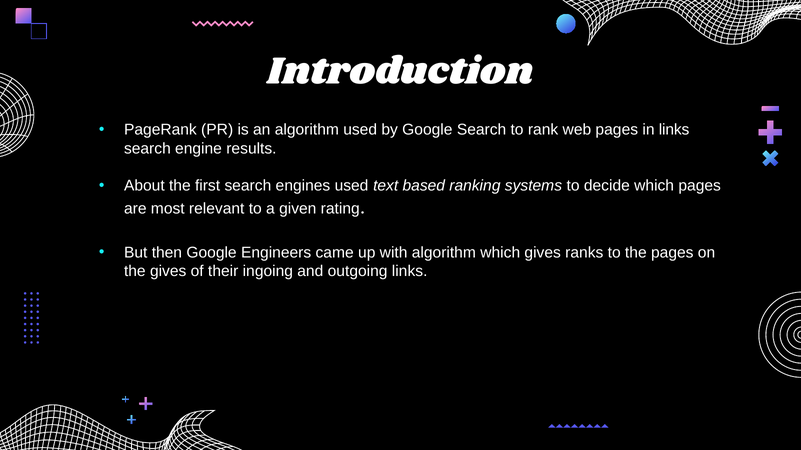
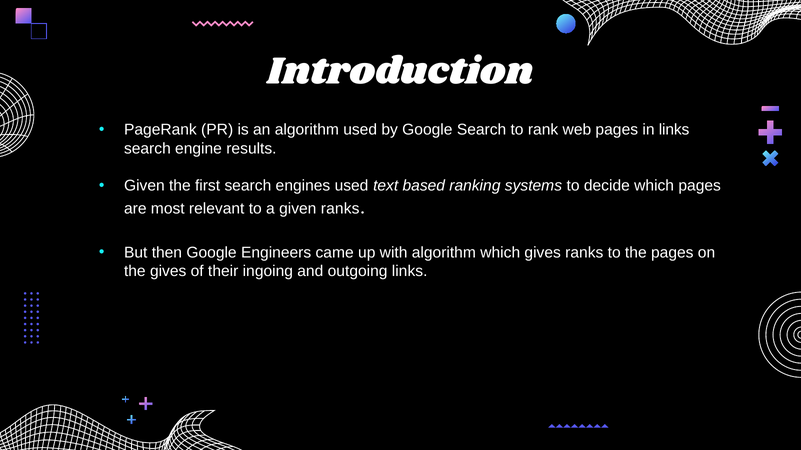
About: About -> Given (144, 186)
given rating: rating -> ranks (340, 209)
